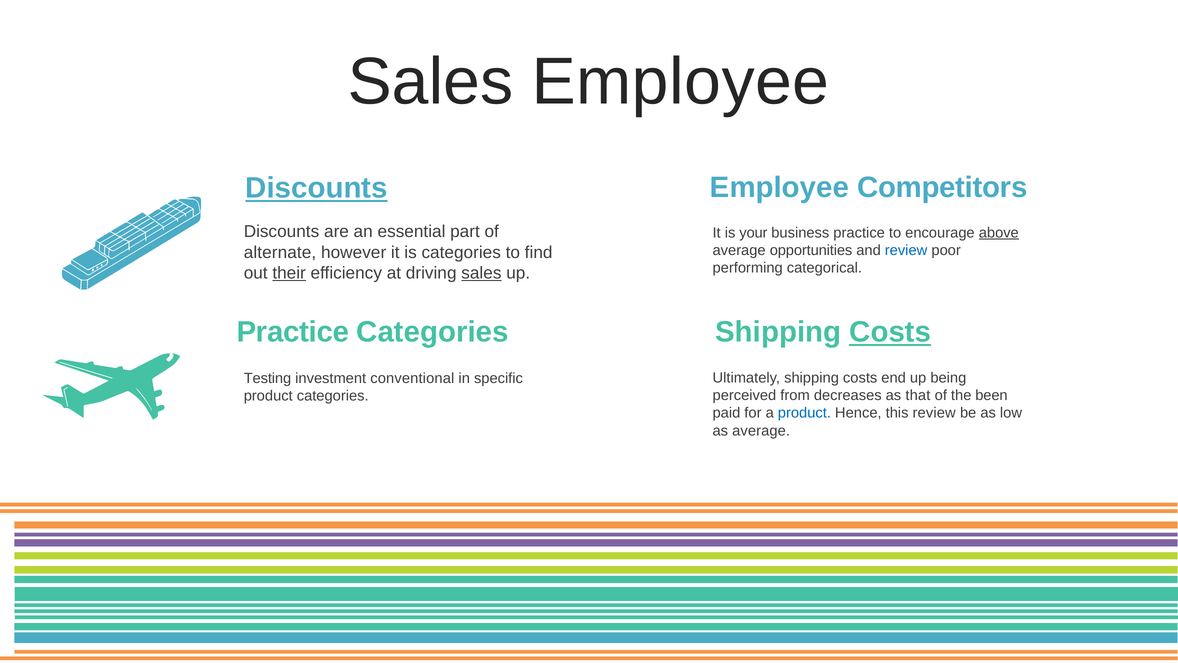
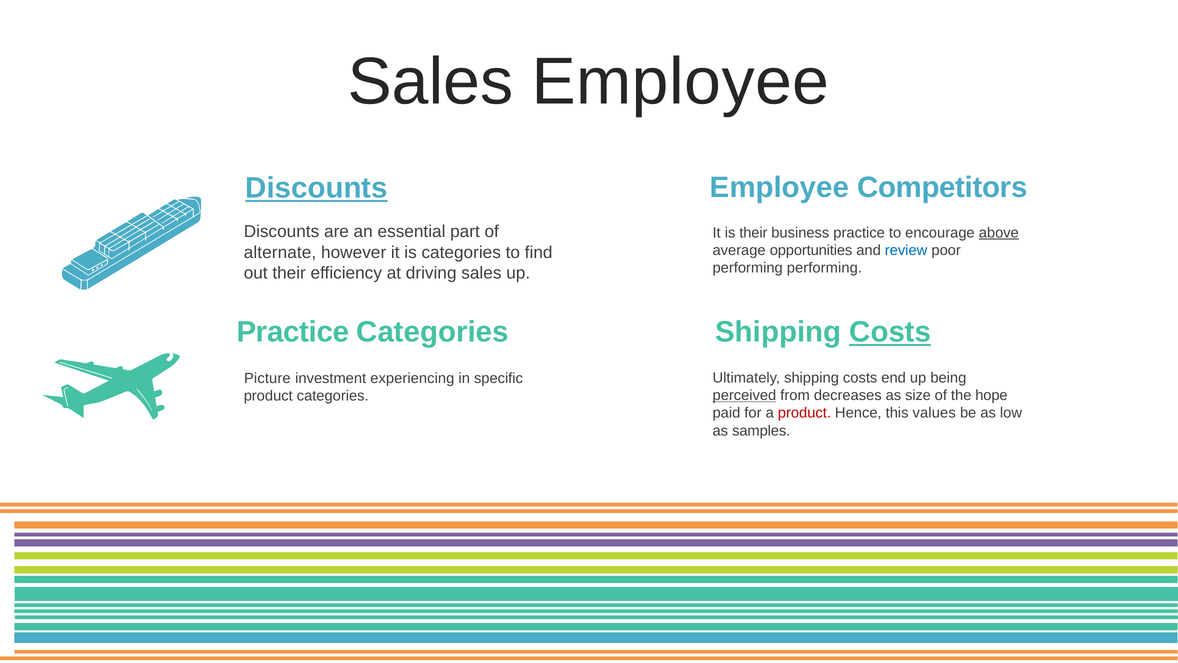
is your: your -> their (753, 233)
performing categorical: categorical -> performing (824, 268)
their underline: present -> none (289, 273)
sales underline: present -> none (481, 273)
Testing: Testing -> Picture (267, 378)
conventional: conventional -> experiencing (412, 378)
perceived underline: none -> present (744, 395)
that: that -> size (918, 395)
been: been -> hope (991, 395)
product colour: blue -> red (804, 413)
this review: review -> values (934, 413)
as average: average -> samples (761, 430)
